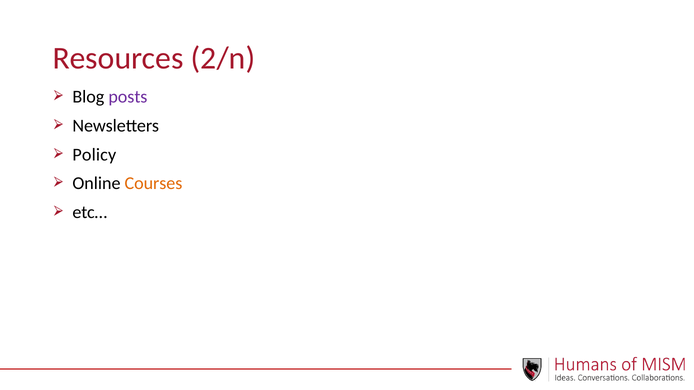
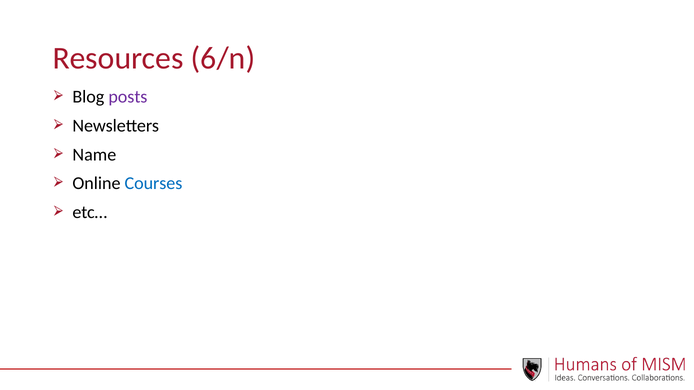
2/n: 2/n -> 6/n (223, 58)
Policy: Policy -> Name (94, 155)
Courses colour: orange -> blue (153, 184)
